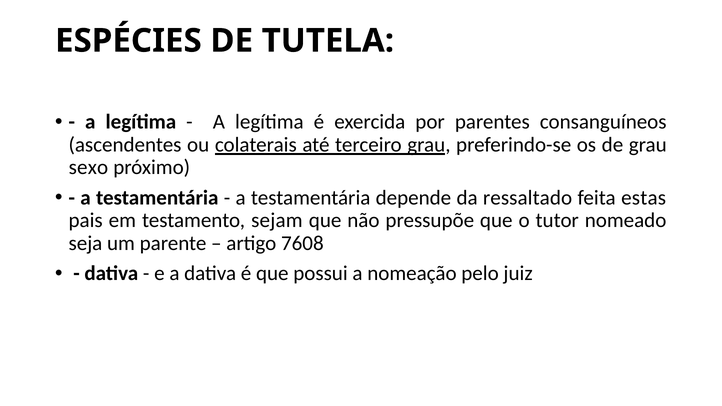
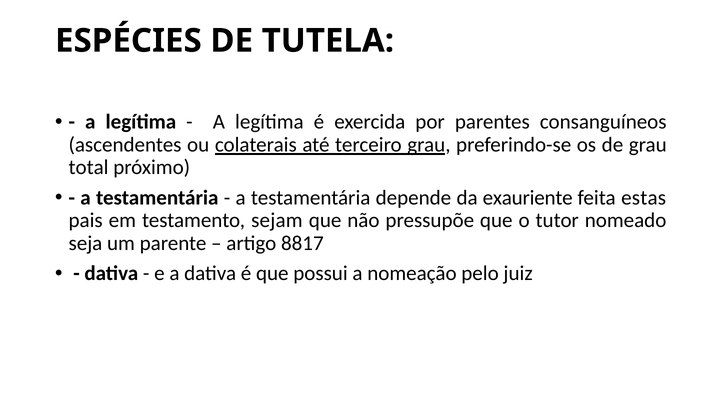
sexo: sexo -> total (89, 168)
ressaltado: ressaltado -> exauriente (528, 198)
7608: 7608 -> 8817 (302, 243)
